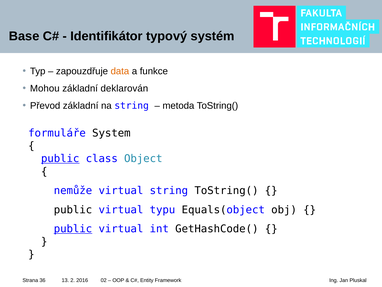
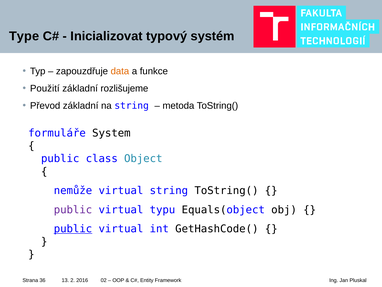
Base: Base -> Type (24, 36)
Identifikátor: Identifikátor -> Inicializovat (107, 36)
Mohou: Mohou -> Použití (45, 88)
deklarován: deklarován -> rozlišujeme (124, 88)
public underline: present -> none (60, 158)
public colour: black -> purple (73, 209)
